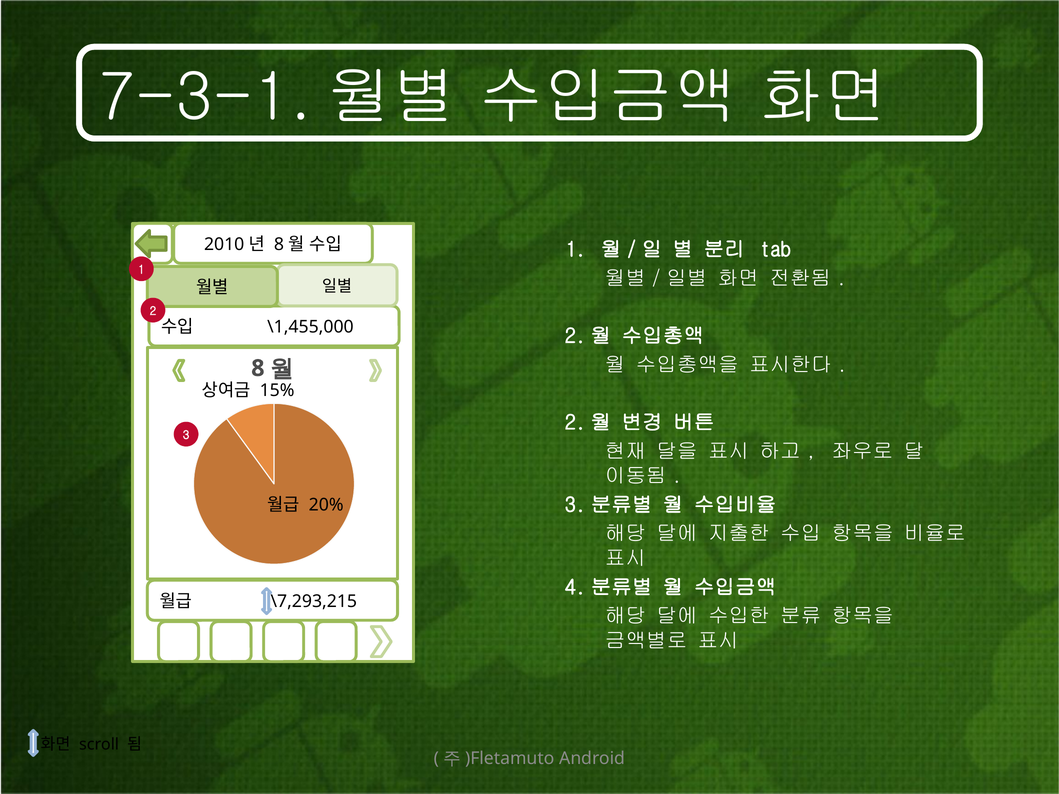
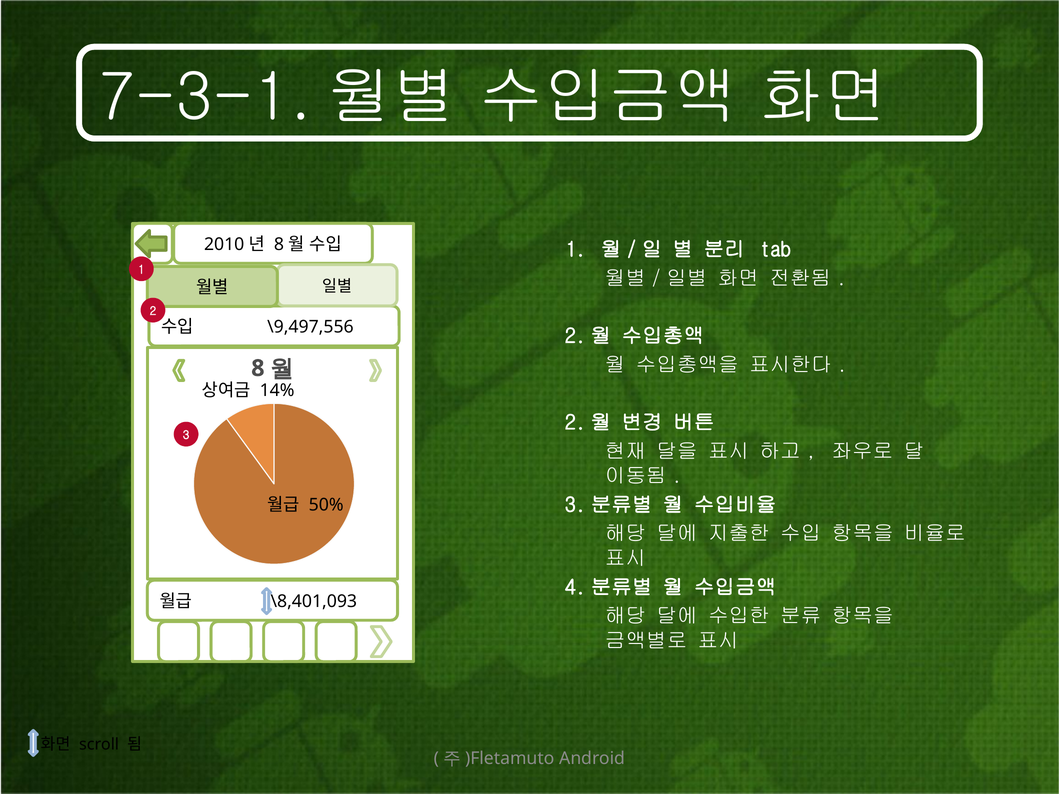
\1,455,000: \1,455,000 -> \9,497,556 (310, 327)
15%: 15% -> 14% (277, 390)
20%: 20% -> 50% (326, 505)
\7,293,215: \7,293,215 -> \8,401,093 (314, 602)
